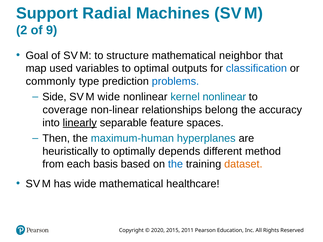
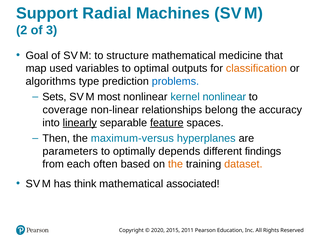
9: 9 -> 3 (52, 30)
neighbor: neighbor -> medicine (240, 56)
classification colour: blue -> orange (256, 68)
commonly: commonly -> algorithms (51, 81)
Side: Side -> Sets (54, 97)
M wide: wide -> most (109, 97)
feature underline: none -> present (167, 123)
maximum-human: maximum-human -> maximum-versus (132, 138)
heuristically: heuristically -> parameters (70, 151)
method: method -> findings (263, 151)
basis: basis -> often (105, 164)
the colour: blue -> orange (175, 164)
has wide: wide -> think (85, 184)
healthcare: healthcare -> associated (193, 184)
